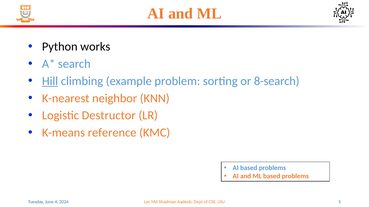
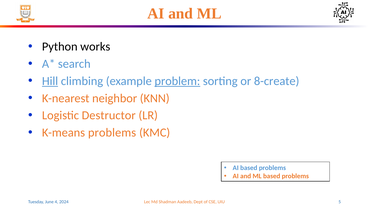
problem underline: none -> present (177, 81)
8-search: 8-search -> 8-create (277, 81)
K-means reference: reference -> problems (112, 133)
